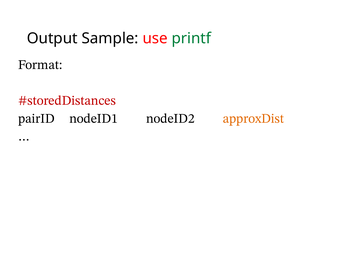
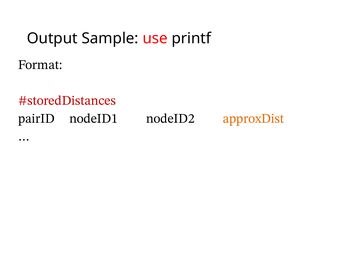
printf colour: green -> black (191, 38)
